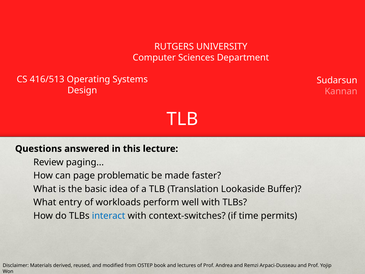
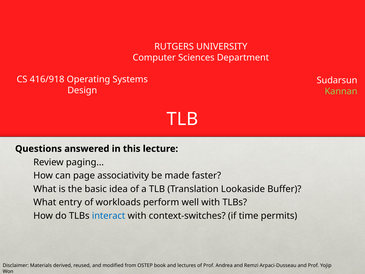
416/513: 416/513 -> 416/918 (47, 79)
Kannan colour: pink -> light green (341, 91)
problematic: problematic -> associativity (123, 175)
